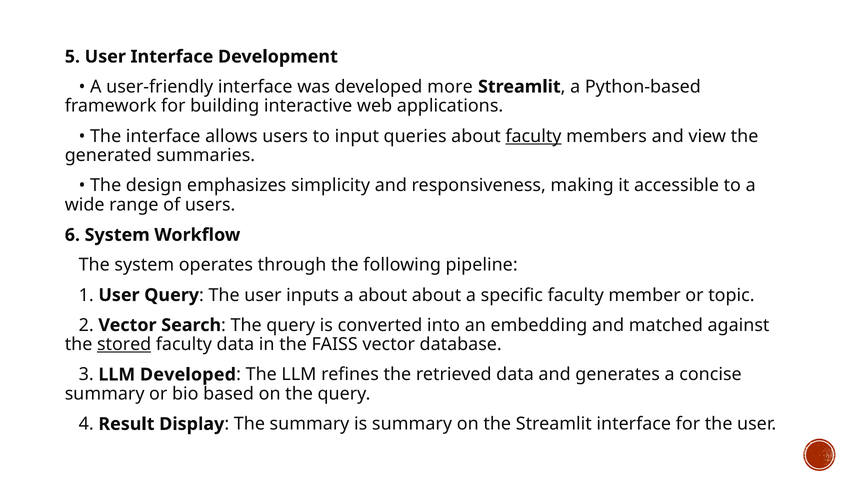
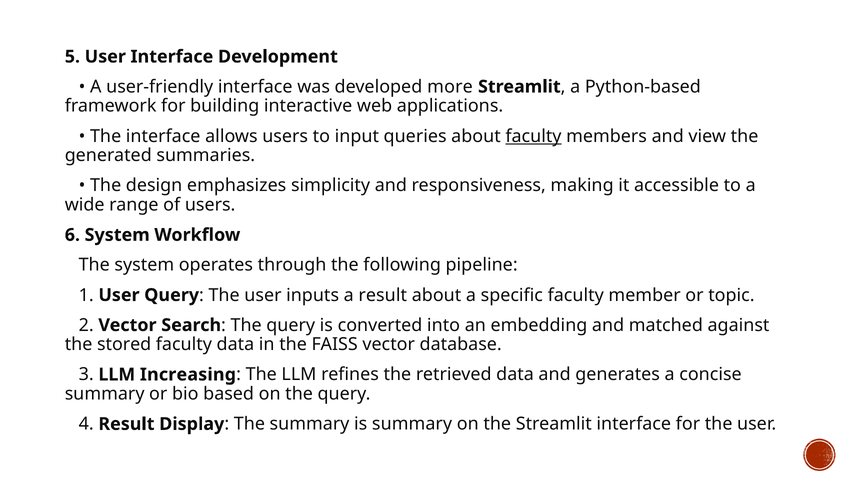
a about: about -> result (383, 295)
stored underline: present -> none (124, 345)
LLM Developed: Developed -> Increasing (188, 375)
